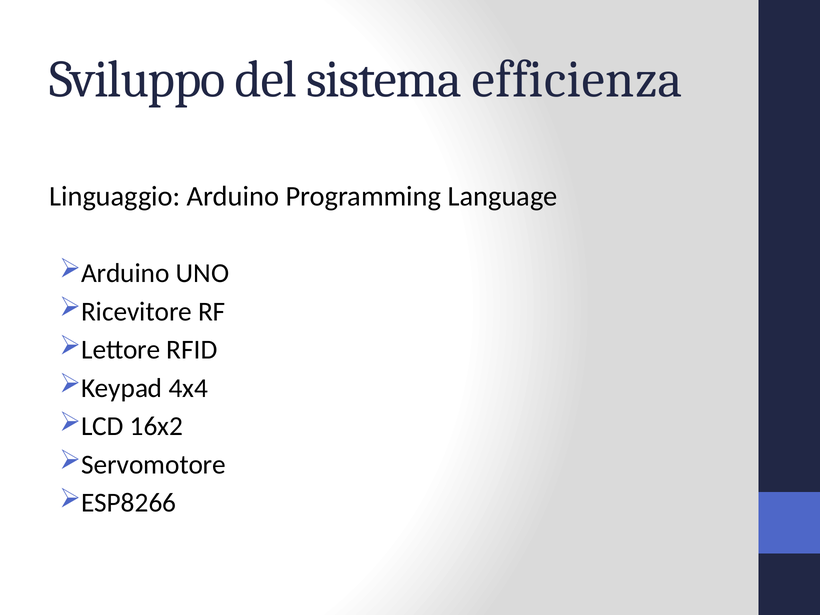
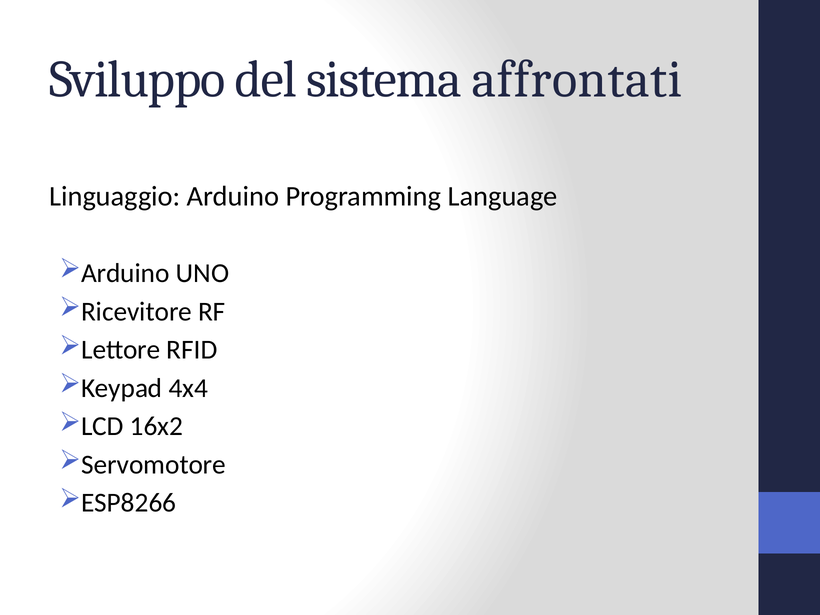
efficienza: efficienza -> affrontati (577, 79)
